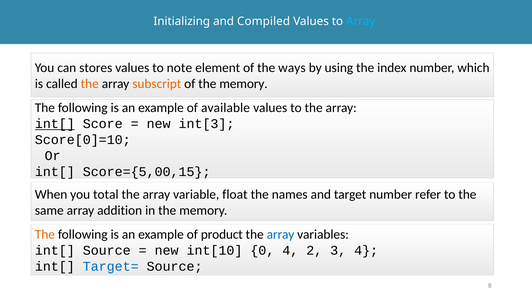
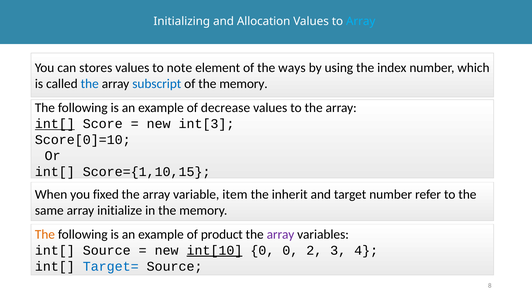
Compiled: Compiled -> Allocation (264, 21)
the colour: orange -> blue (90, 84)
subscript colour: orange -> blue (157, 84)
available: available -> decrease (226, 108)
Score={5,00,15: Score={5,00,15 -> Score={1,10,15 (147, 172)
total: total -> fixed (106, 195)
float: float -> item (235, 195)
names: names -> inherit (290, 195)
addition: addition -> initialize (120, 211)
array colour: blue -> purple (281, 235)
int[10 underline: none -> present (214, 251)
0 4: 4 -> 0 (290, 251)
